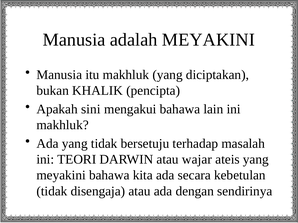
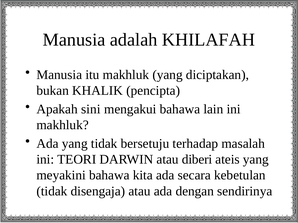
adalah MEYAKINI: MEYAKINI -> KHILAFAH (208, 40)
wajar: wajar -> diberi (197, 160)
